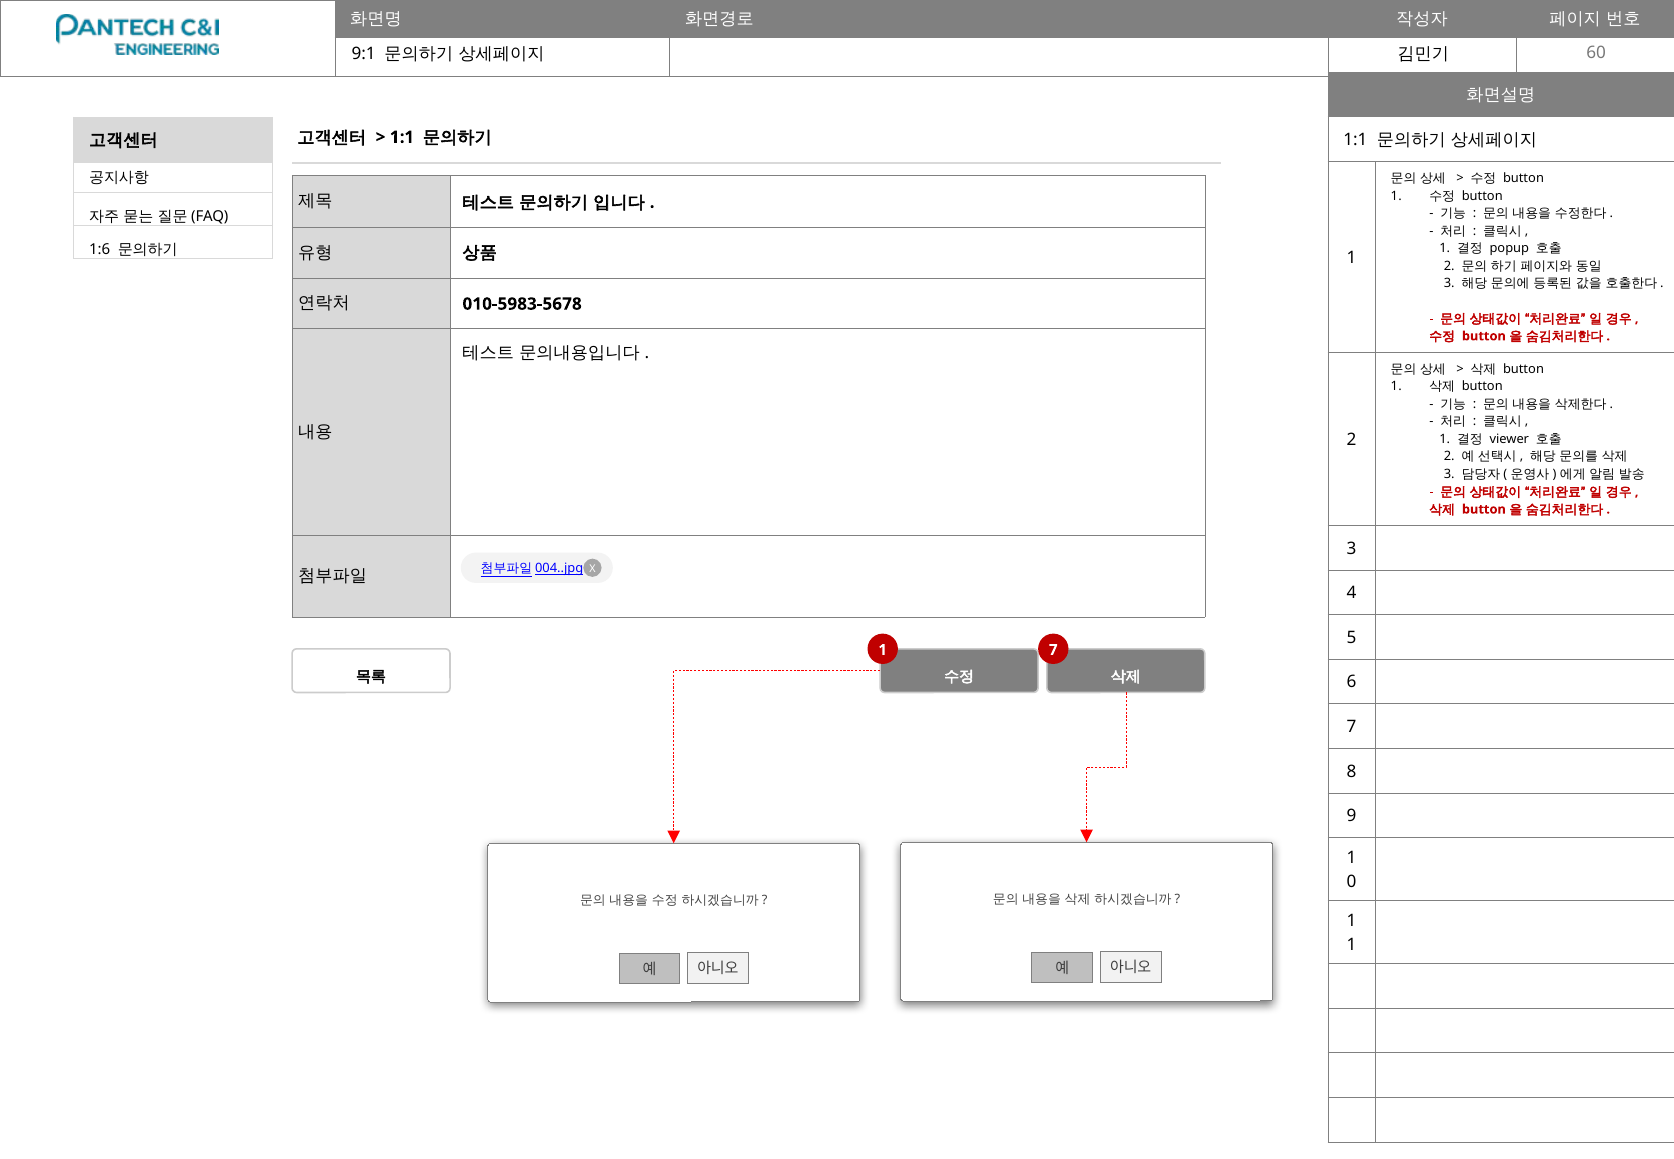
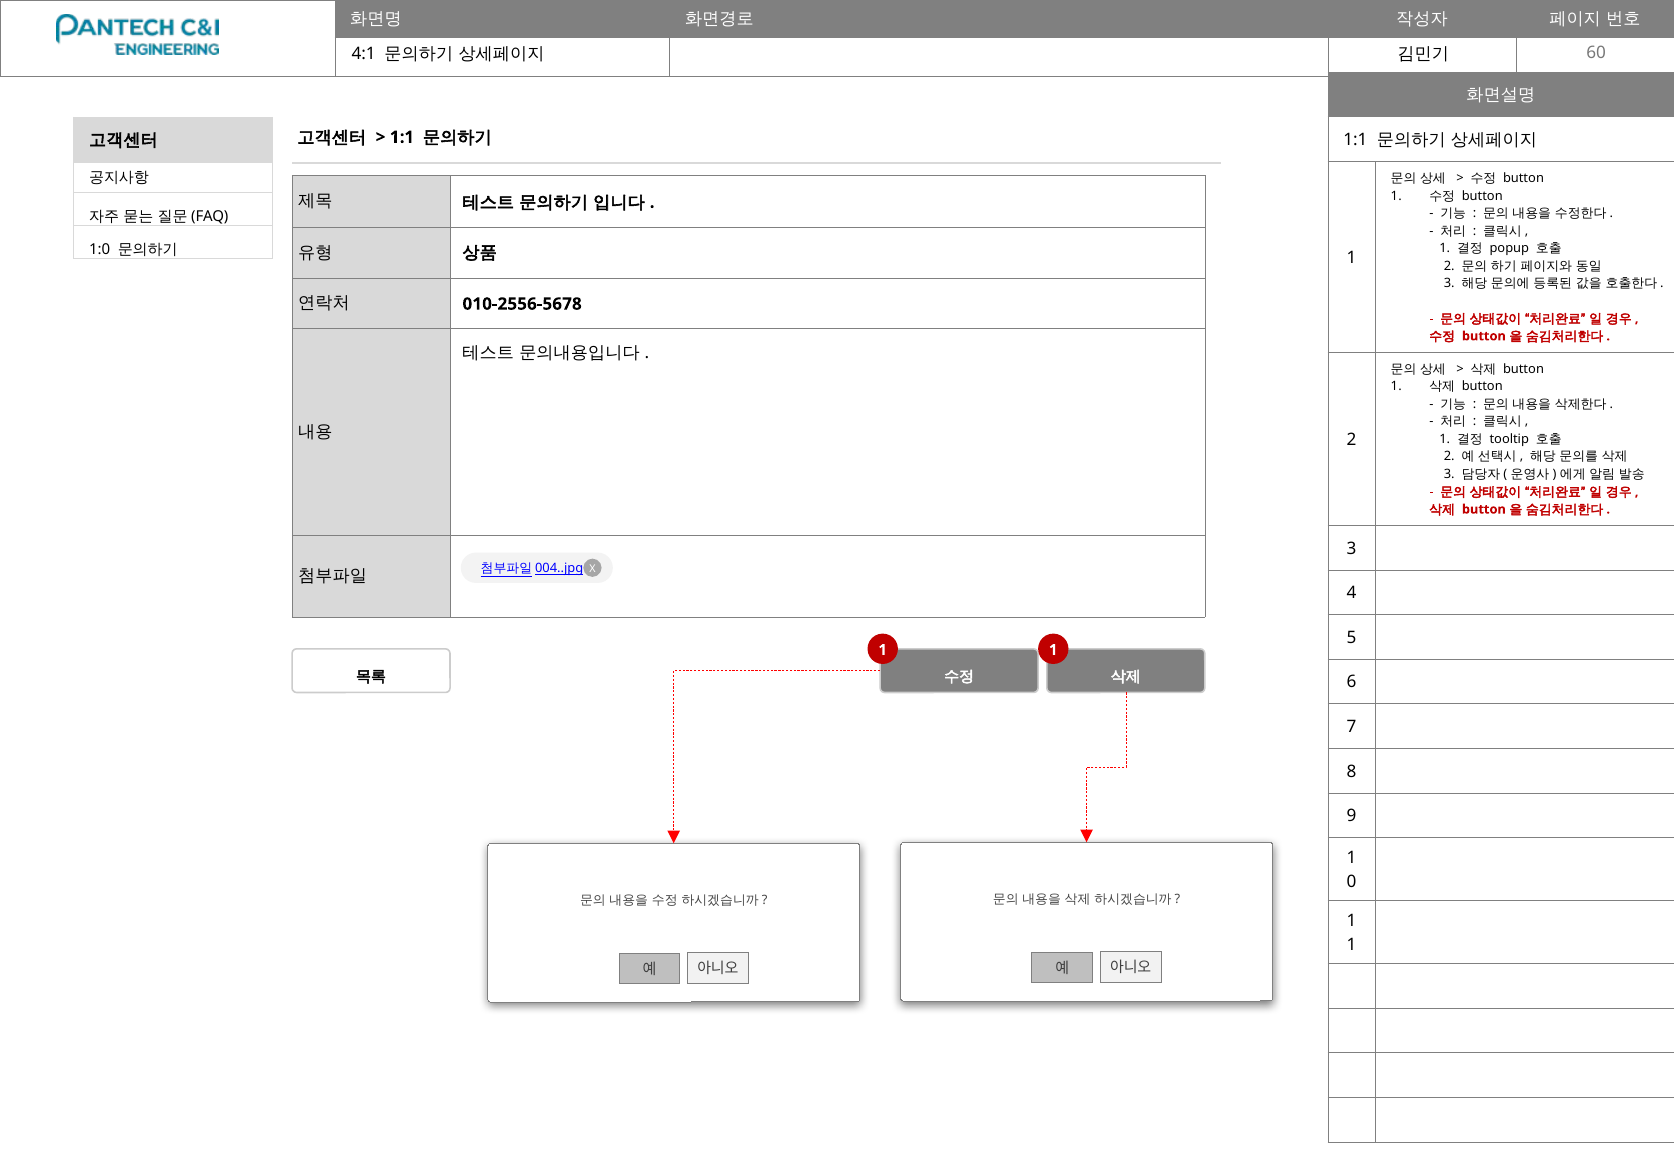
9:1: 9:1 -> 4:1 (364, 53)
1:6: 1:6 -> 1:0 (100, 250)
010-5983-5678: 010-5983-5678 -> 010-2556-5678 (522, 304)
viewer: viewer -> tooltip (1509, 439)
7: 7 -> 1 (1053, 650)
